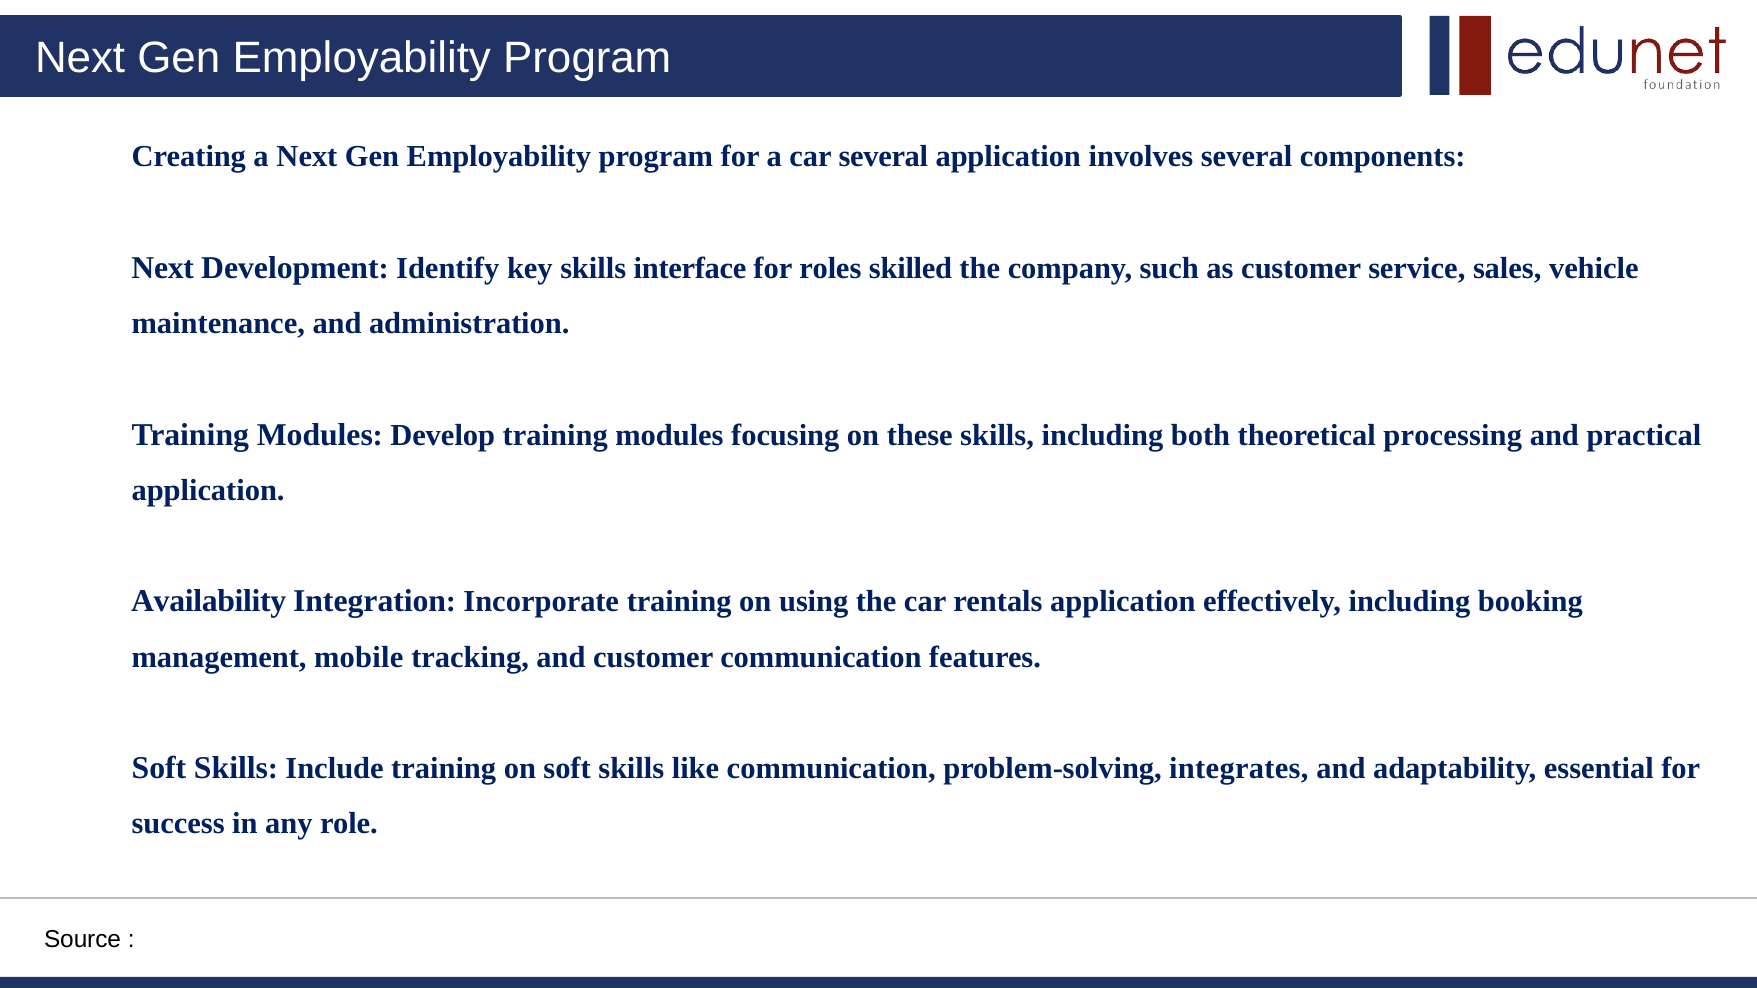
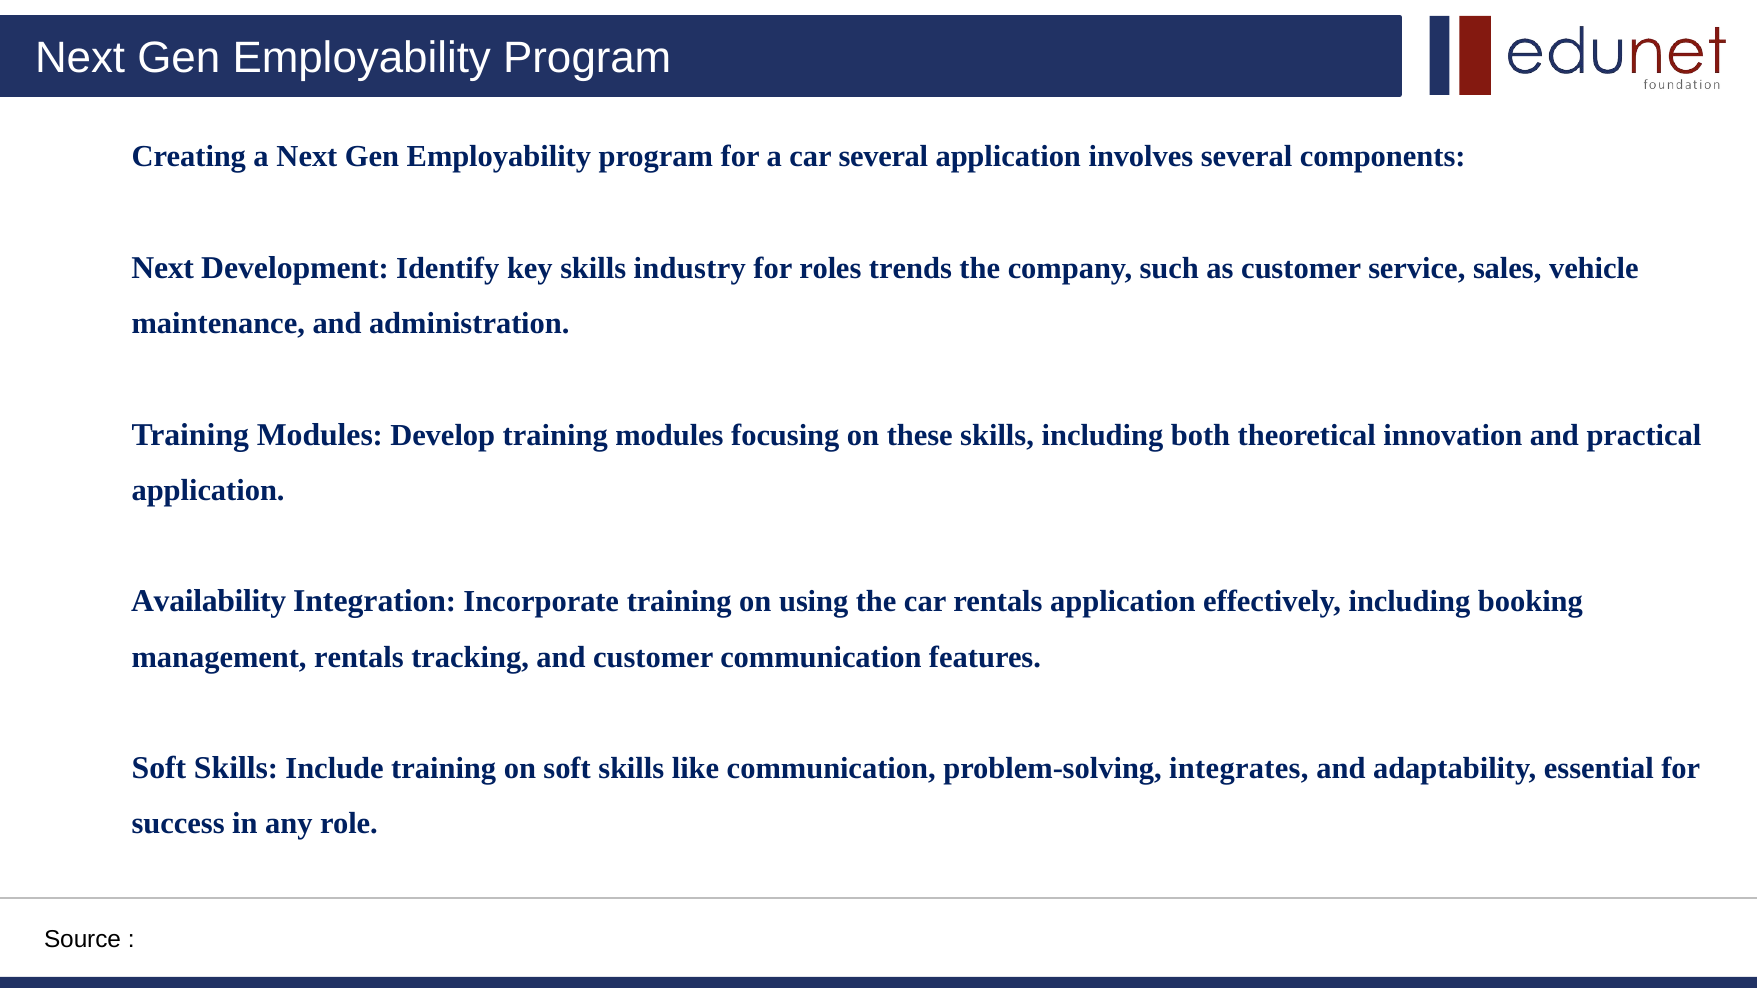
interface: interface -> industry (690, 268)
skilled: skilled -> trends (910, 268)
processing: processing -> innovation (1453, 435)
management mobile: mobile -> rentals (359, 657)
